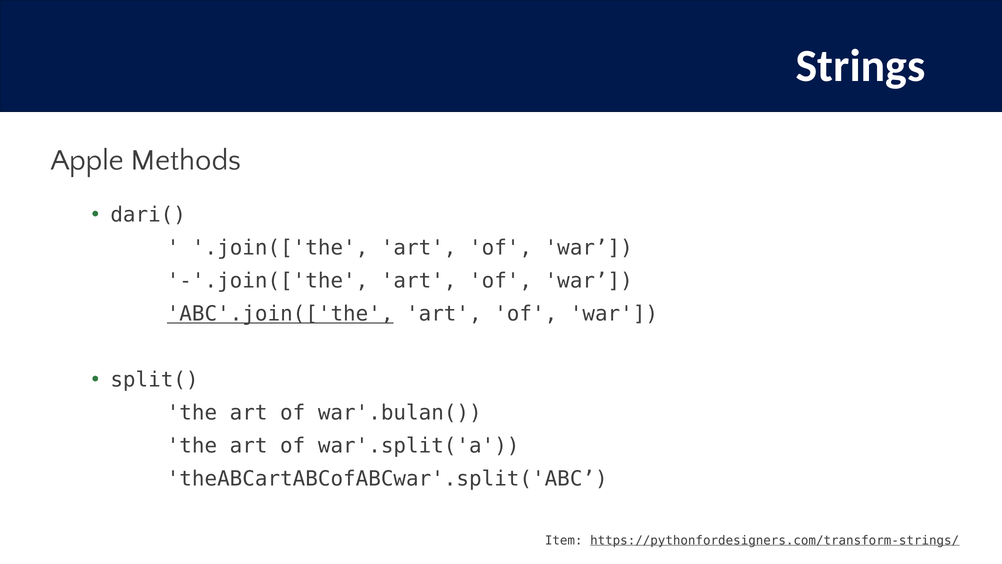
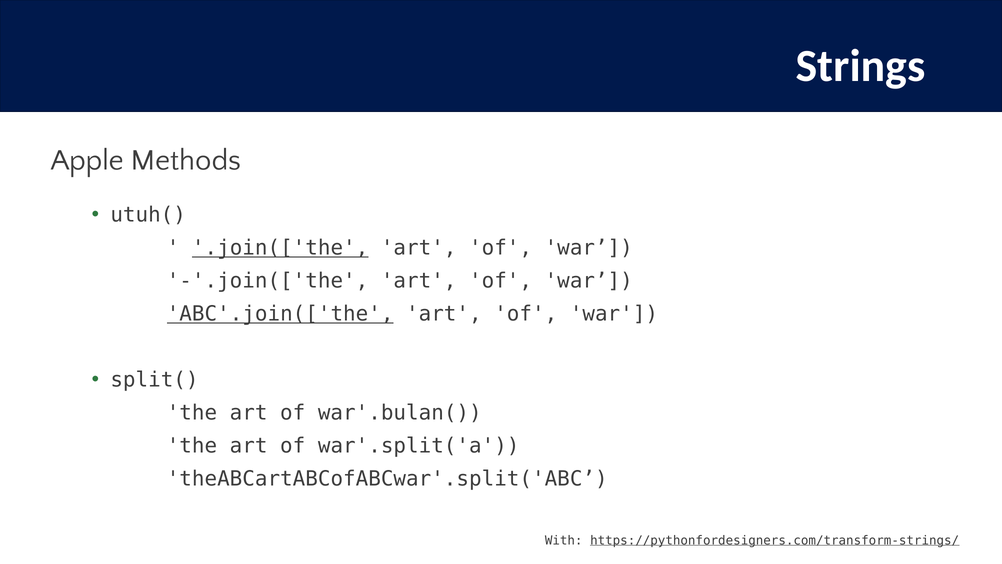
dari(: dari( -> utuh( (148, 215)
.join(['the underline: none -> present (280, 248)
Item: Item -> With (564, 540)
